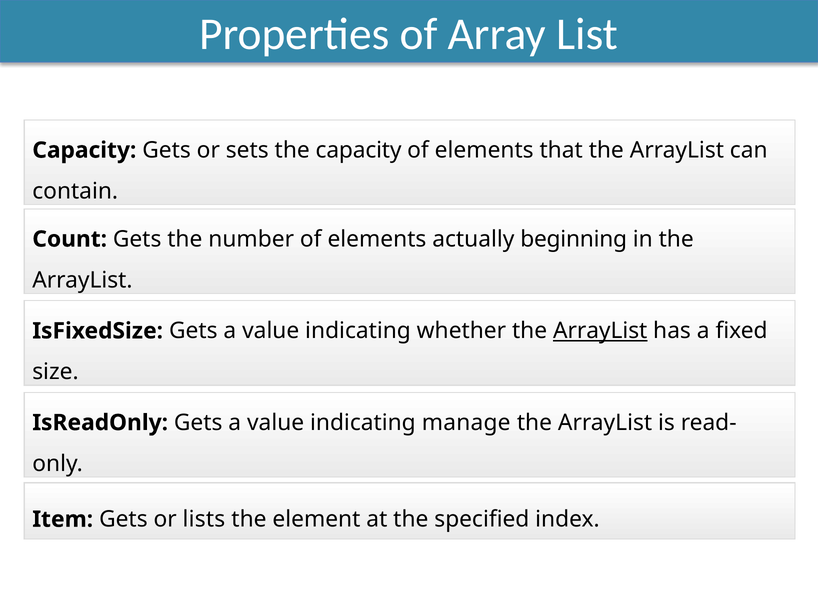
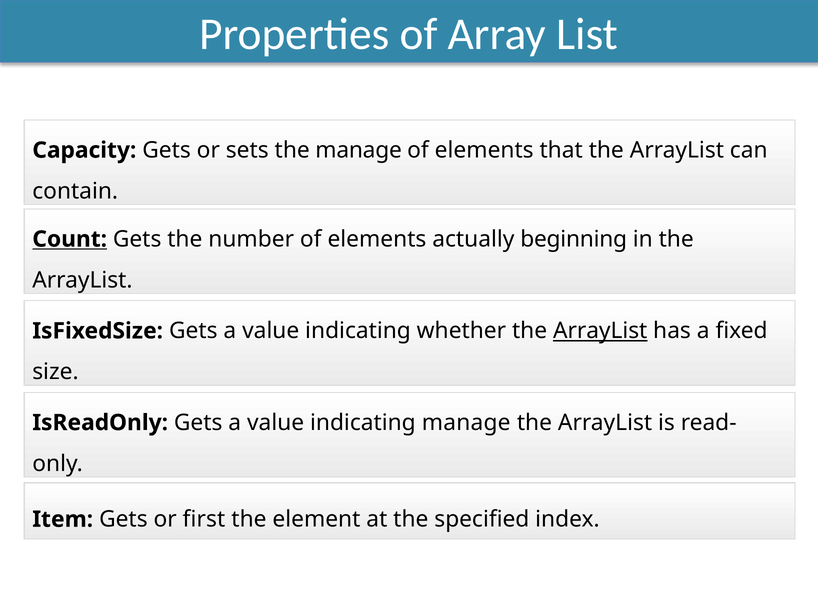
the capacity: capacity -> manage (359, 150)
Count underline: none -> present (70, 239)
lists: lists -> first (204, 519)
